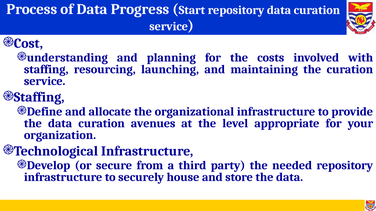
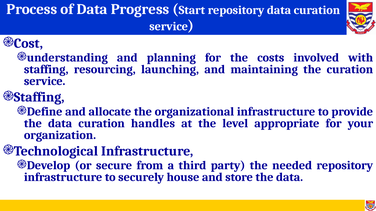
avenues: avenues -> handles (153, 124)
